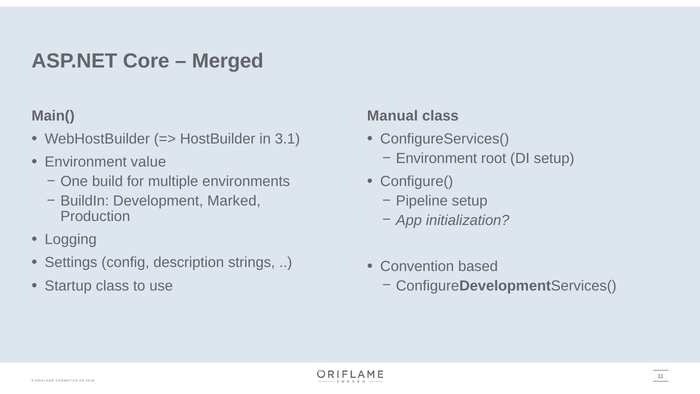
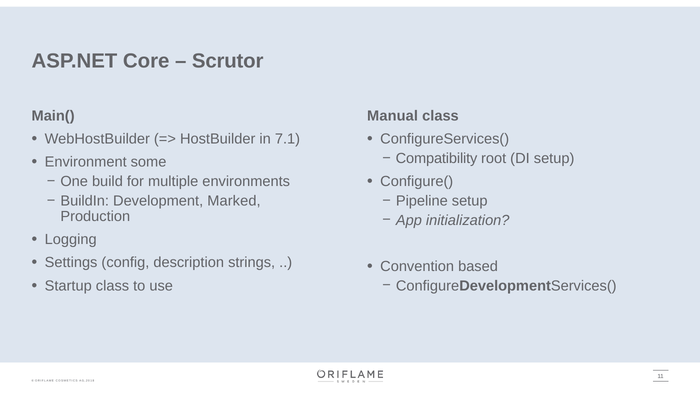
Merged: Merged -> Scrutor (228, 61)
3.1: 3.1 -> 7.1 (288, 139)
Environment: Environment -> Compatibility (437, 158)
value: value -> some (149, 162)
